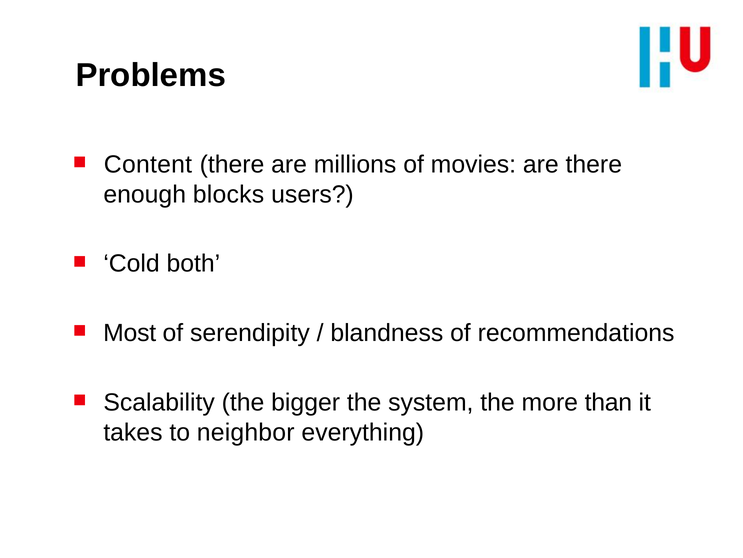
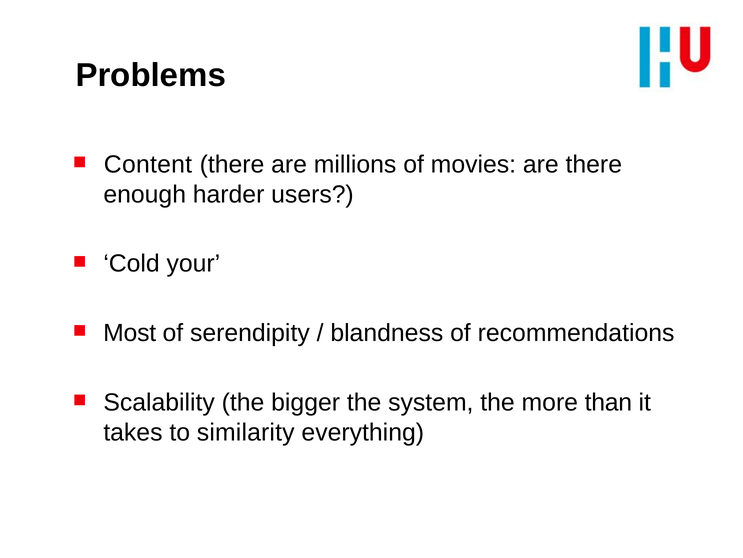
blocks: blocks -> harder (229, 194)
both: both -> your (193, 263)
neighbor: neighbor -> similarity (246, 432)
